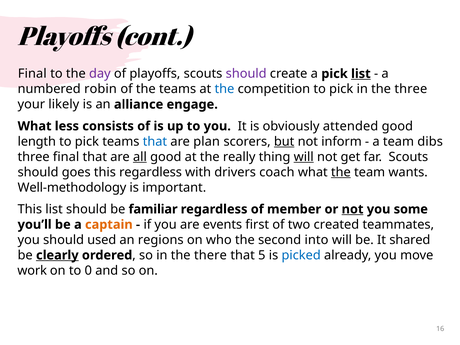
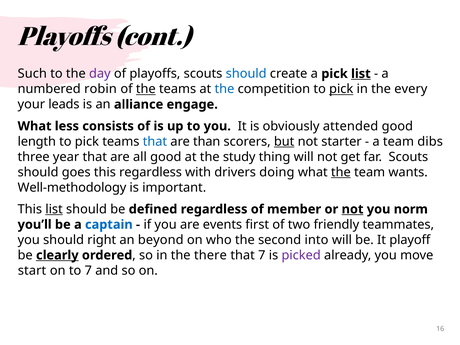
Final: Final -> Such (32, 74)
should colour: purple -> blue (246, 74)
the underline: none -> present (146, 89)
pick underline: none -> present (341, 89)
the three: three -> every (411, 89)
likely: likely -> leads (64, 104)
plan: plan -> than (207, 141)
inform: inform -> starter (341, 141)
three final: final -> year (66, 157)
all underline: present -> none (140, 157)
really: really -> study (239, 157)
will underline: present -> none (304, 157)
coach: coach -> doing (277, 172)
list underline: none -> present (54, 209)
familiar: familiar -> defined (153, 209)
some: some -> norm (411, 209)
captain colour: orange -> blue (109, 225)
created: created -> friendly (336, 225)
used: used -> right (102, 240)
regions: regions -> beyond (161, 240)
shared: shared -> playoff (410, 240)
that 5: 5 -> 7 (262, 255)
picked colour: blue -> purple (301, 255)
work: work -> start (32, 271)
to 0: 0 -> 7 (88, 271)
